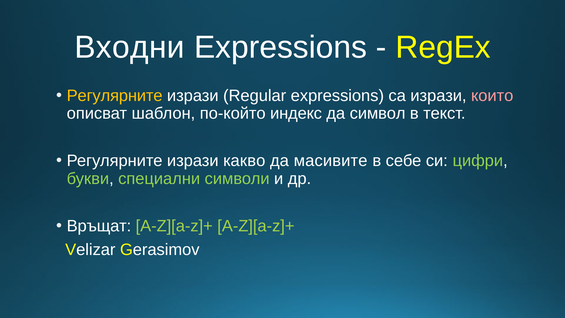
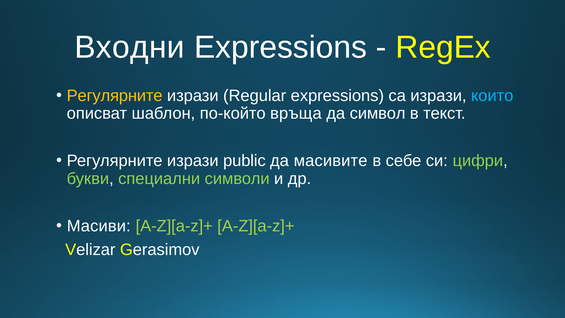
които colour: pink -> light blue (492, 96)
индекс: индекс -> връща (296, 113)
какво: какво -> public (244, 161)
Връщат: Връщат -> Масиви (99, 226)
